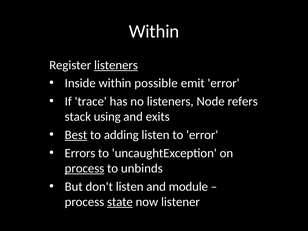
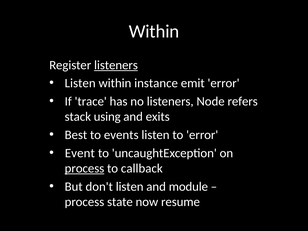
Inside: Inside -> Listen (80, 83)
possible: possible -> instance (156, 83)
Best underline: present -> none (76, 135)
adding: adding -> events (121, 135)
Errors: Errors -> Event (80, 153)
unbinds: unbinds -> callback (142, 168)
state underline: present -> none (120, 202)
listener: listener -> resume (180, 202)
